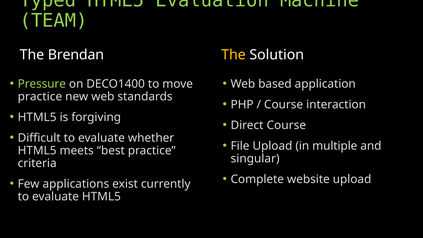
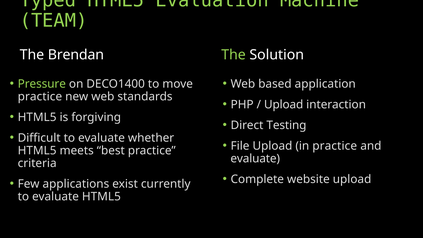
The colour: yellow -> light green (234, 55)
Course: Course -> Upload (284, 105)
Direct Course: Course -> Testing (286, 125)
in multiple: multiple -> practice (335, 146)
singular: singular -> evaluate (255, 158)
